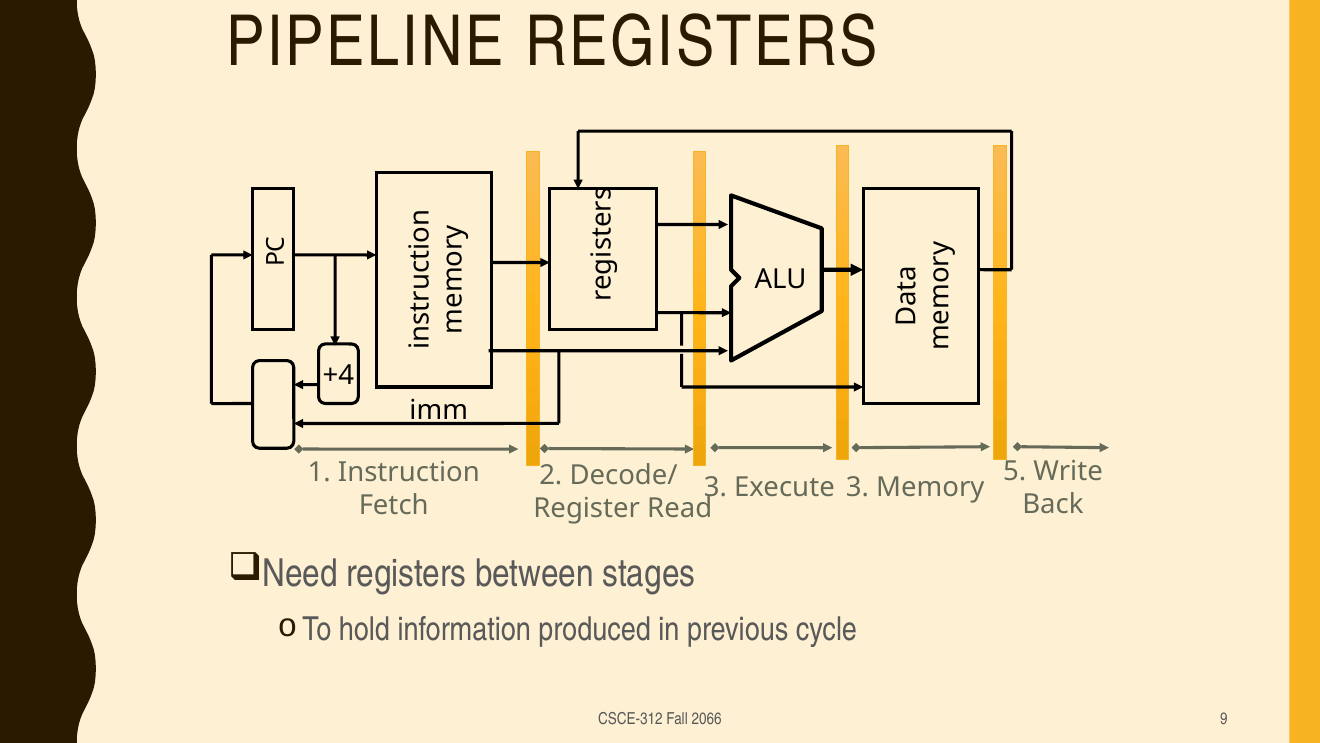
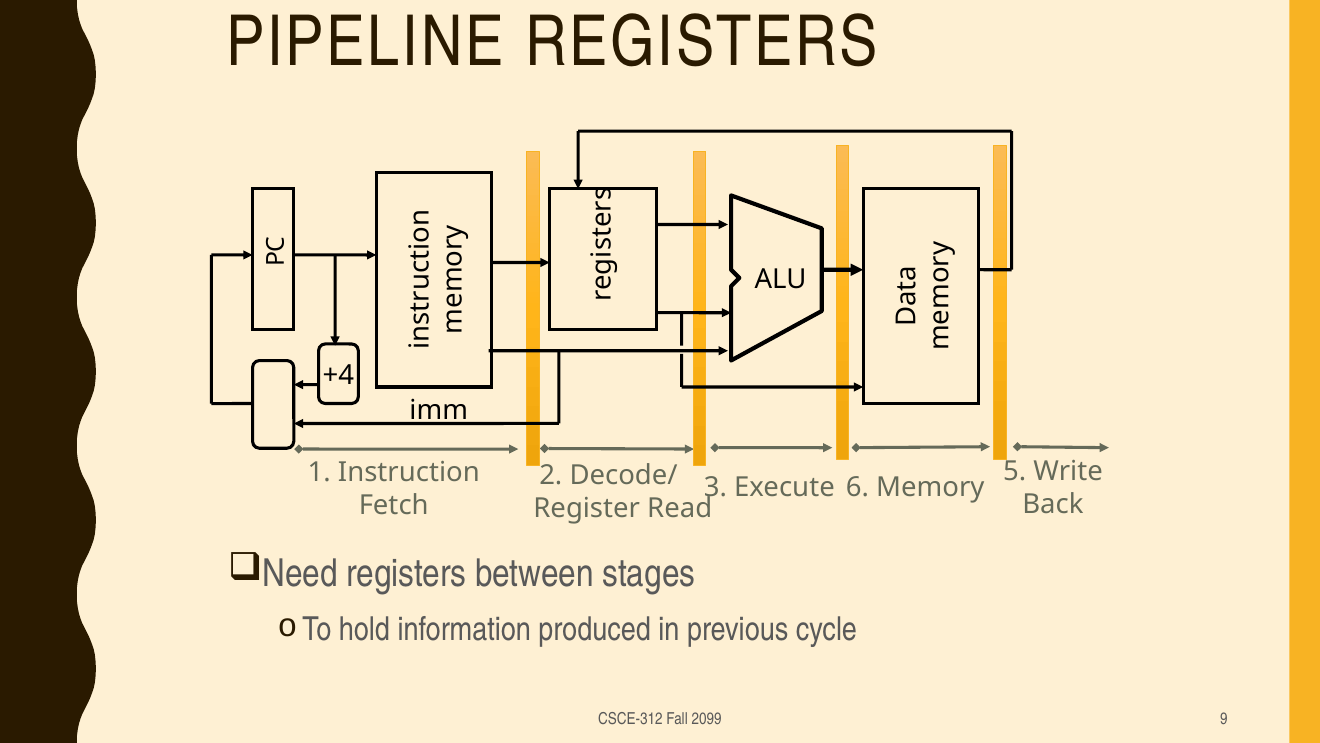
Execute 3: 3 -> 6 (857, 487)
2066: 2066 -> 2099 (707, 719)
